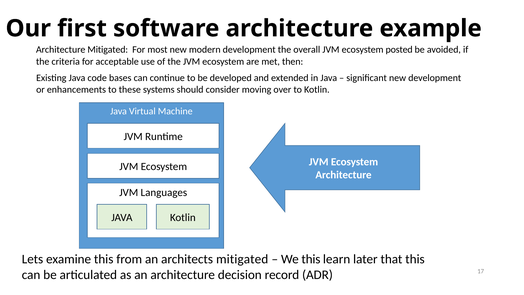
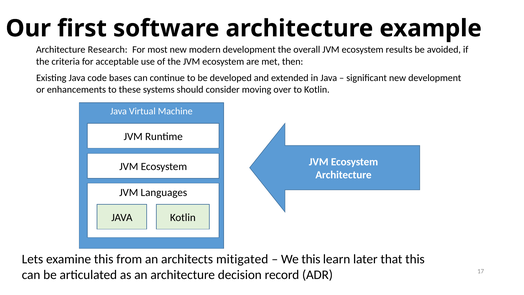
Architecture Mitigated: Mitigated -> Research (108, 50)
posted: posted -> results (399, 50)
